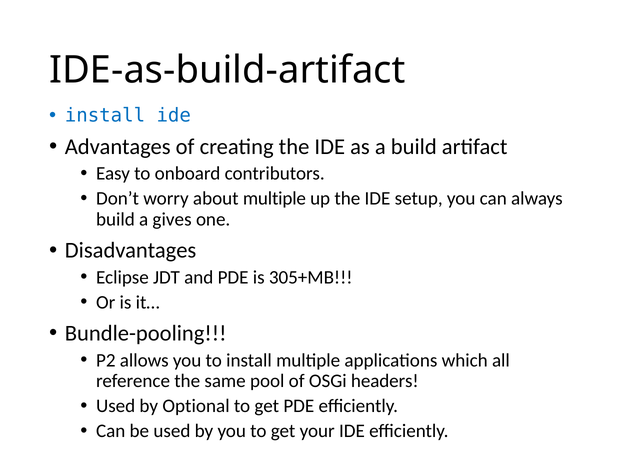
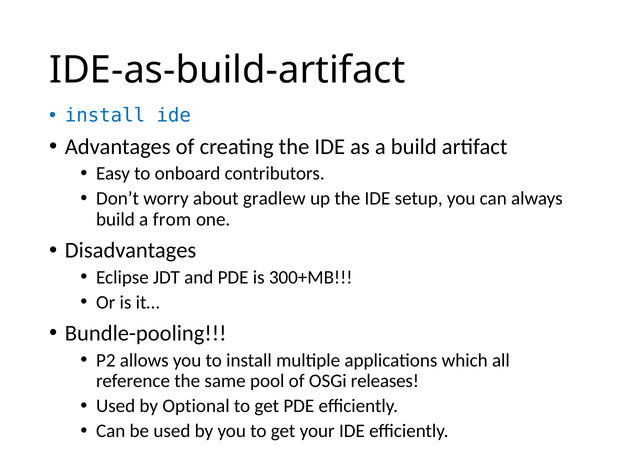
about multiple: multiple -> gradlew (274, 198)
gives: gives -> from (172, 219)
305+MB: 305+MB -> 300+MB (311, 277)
headers: headers -> releases (385, 381)
